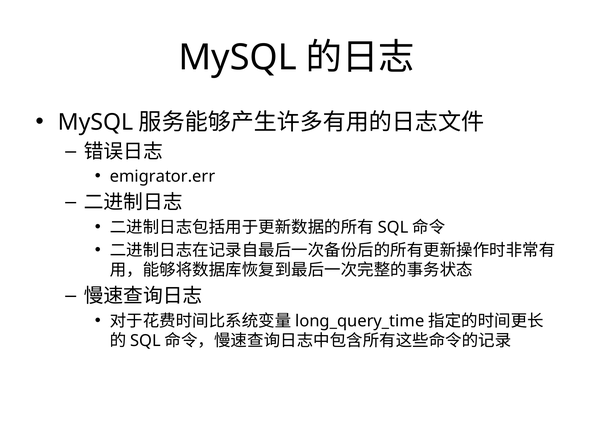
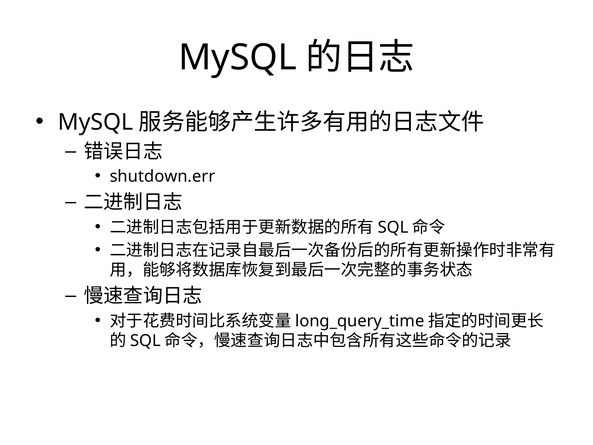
emigrator.err: emigrator.err -> shutdown.err (162, 176)
